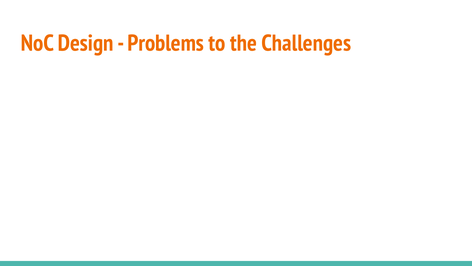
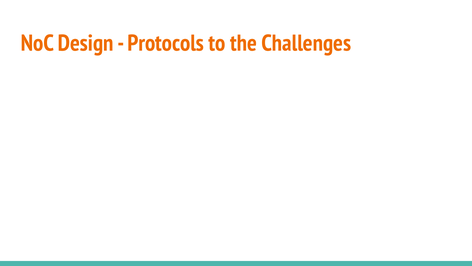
Problems: Problems -> Protocols (166, 43)
